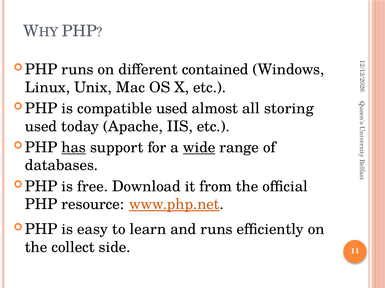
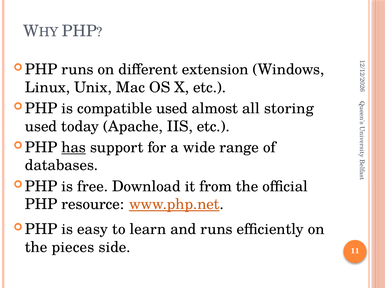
contained: contained -> extension (215, 70)
wide underline: present -> none (199, 148)
collect: collect -> pieces (73, 248)
